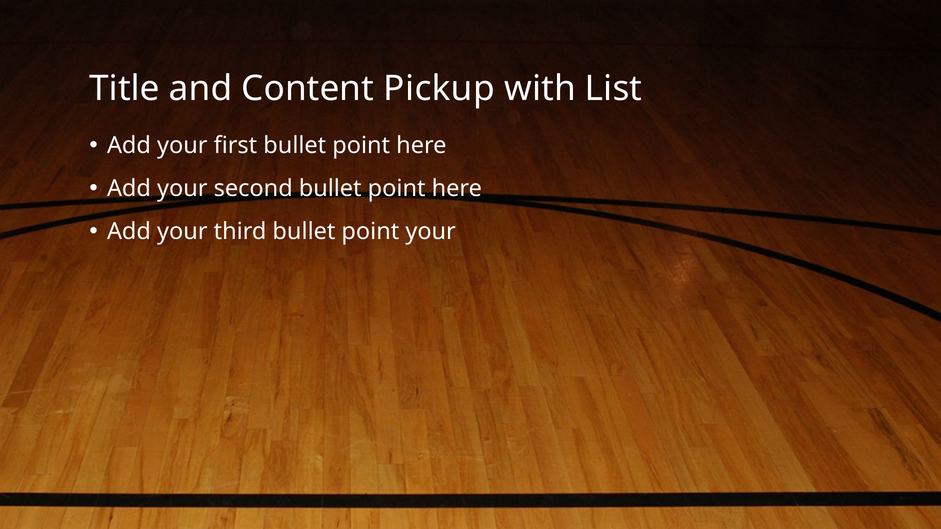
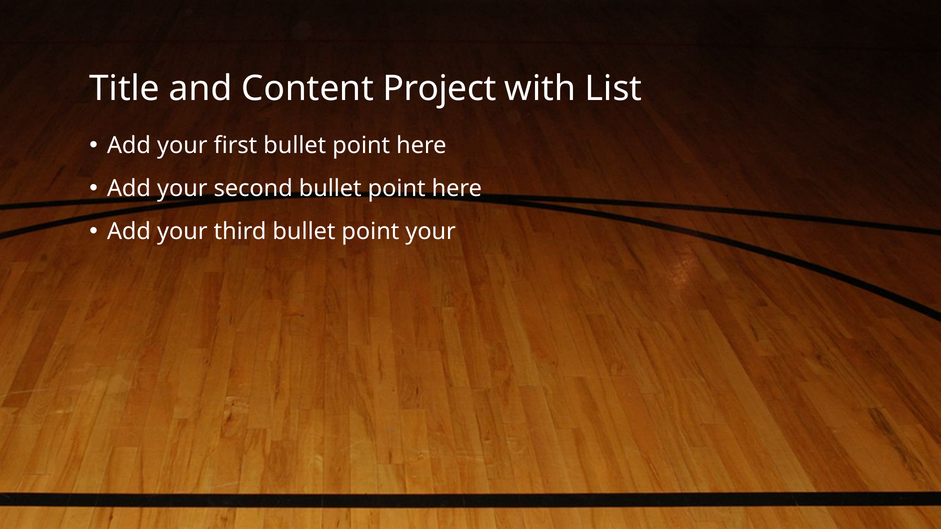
Pickup: Pickup -> Project (439, 89)
